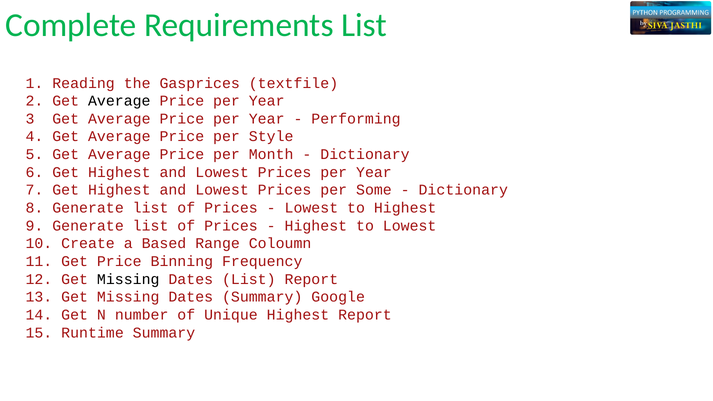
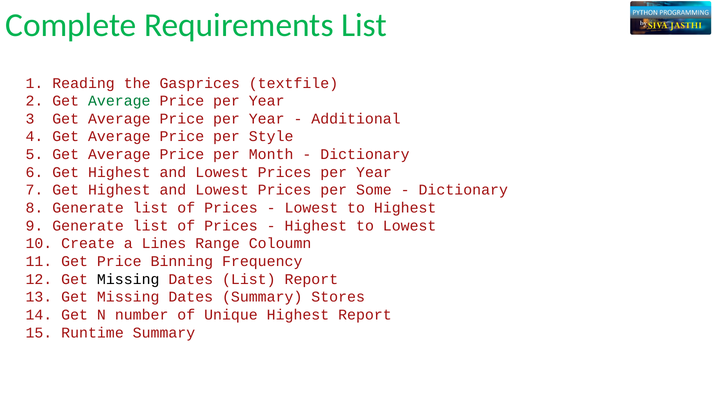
Average colour: black -> green (119, 101)
Performing: Performing -> Additional (356, 119)
Based: Based -> Lines (164, 244)
Google: Google -> Stores (338, 297)
